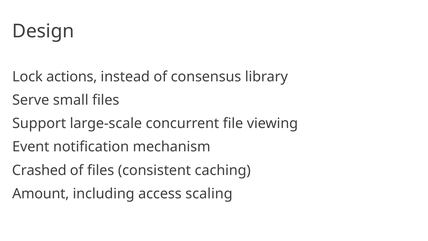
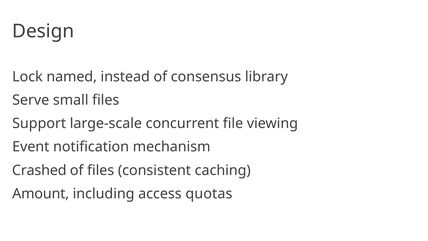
actions: actions -> named (72, 77)
scaling: scaling -> quotas (209, 194)
